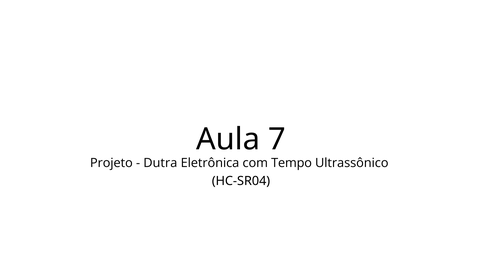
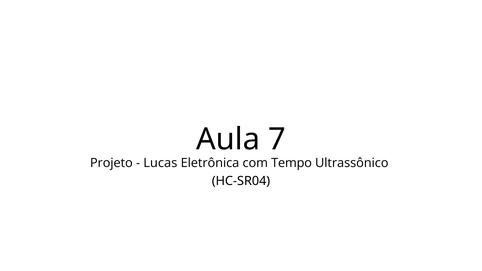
Dutra: Dutra -> Lucas (160, 163)
